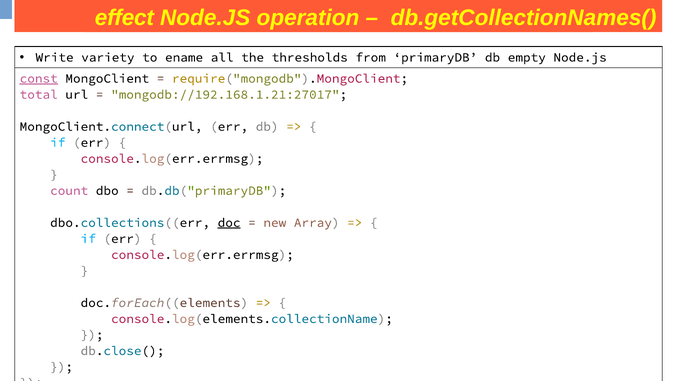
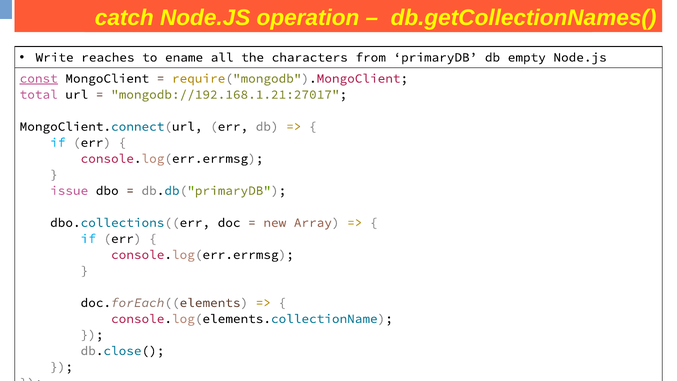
effect: effect -> catch (124, 18)
variety: variety -> reaches (108, 57)
thresholds: thresholds -> characters (310, 57)
count: count -> issue (69, 191)
doc underline: present -> none (229, 223)
